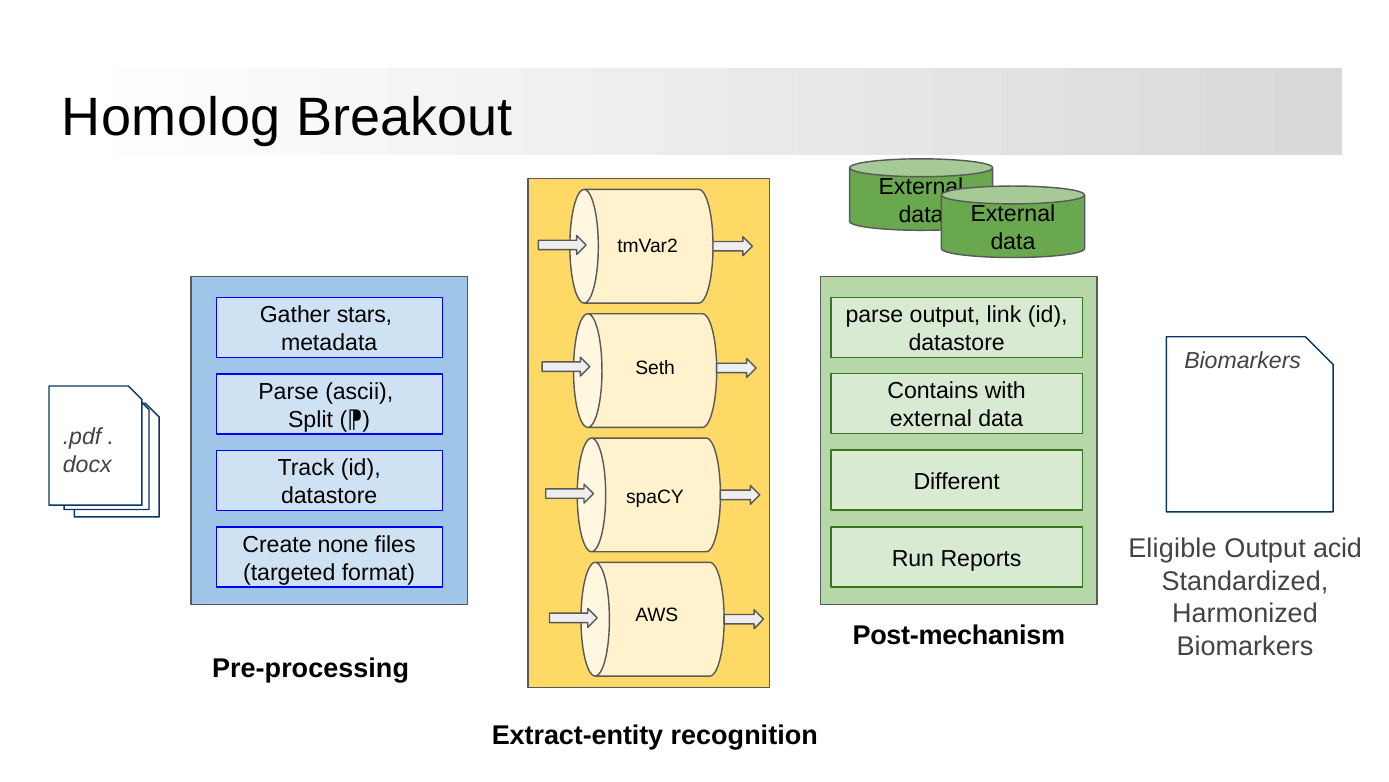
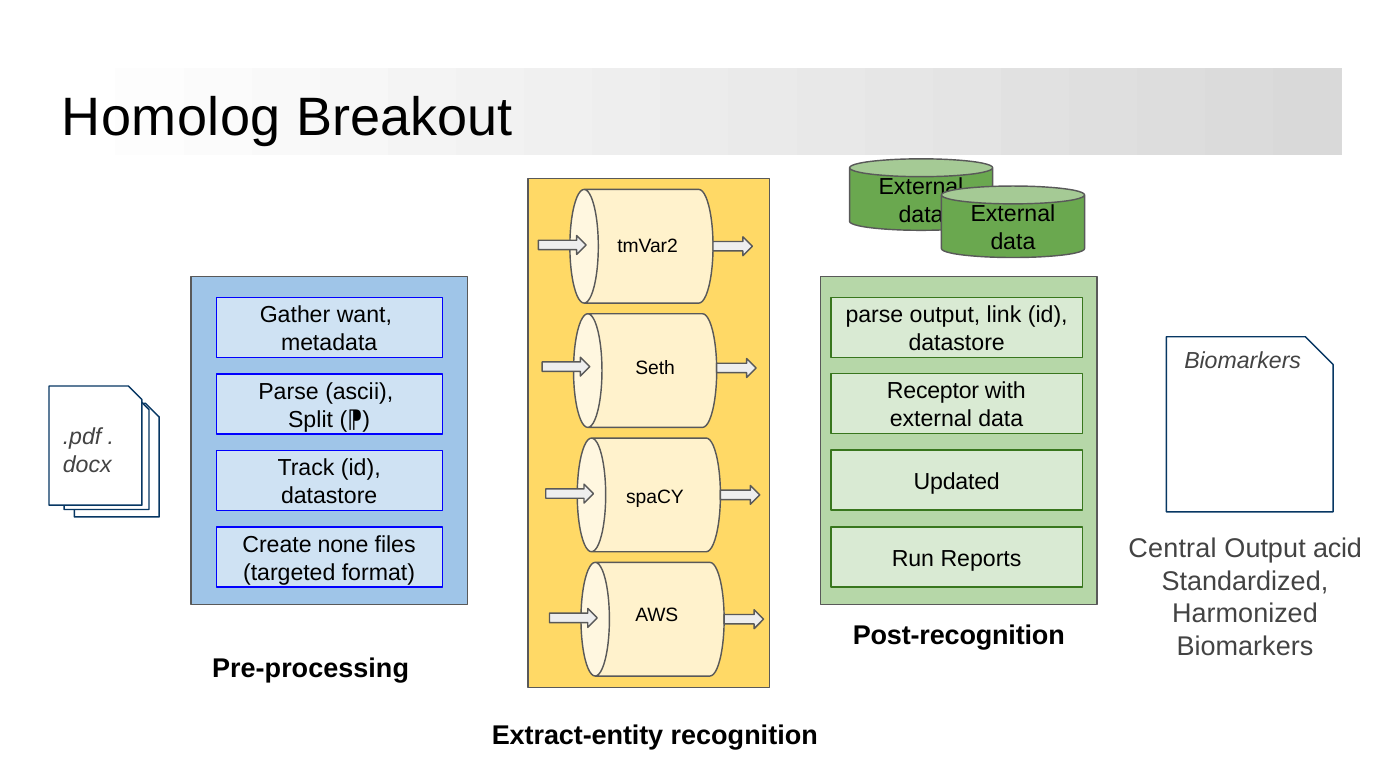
stars: stars -> want (364, 315)
Contains: Contains -> Receptor (933, 391)
Different: Different -> Updated (957, 481)
Eligible: Eligible -> Central (1172, 549)
Post-mechanism: Post-mechanism -> Post-recognition (959, 635)
